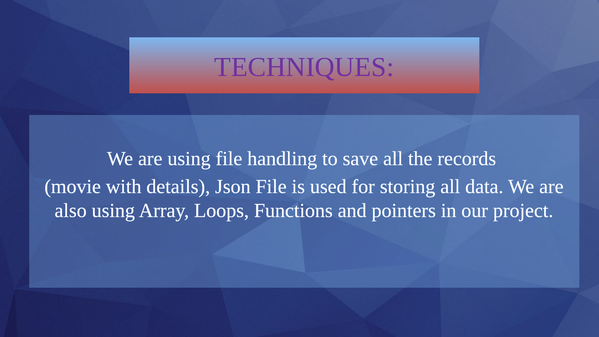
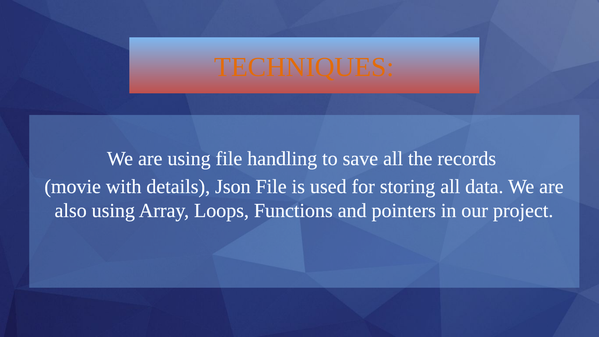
TECHNIQUES colour: purple -> orange (304, 67)
